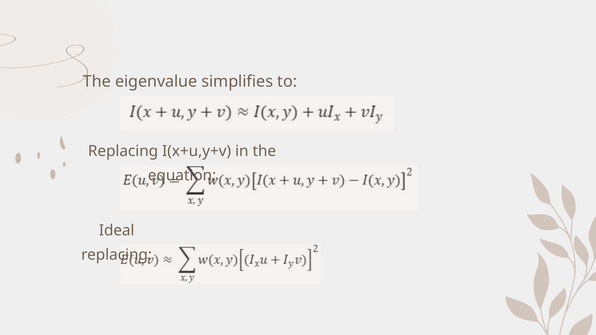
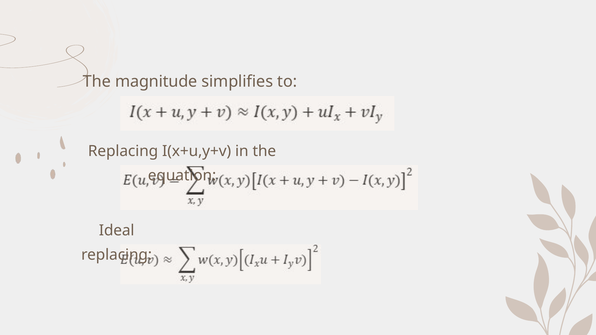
eigenvalue: eigenvalue -> magnitude (156, 82)
